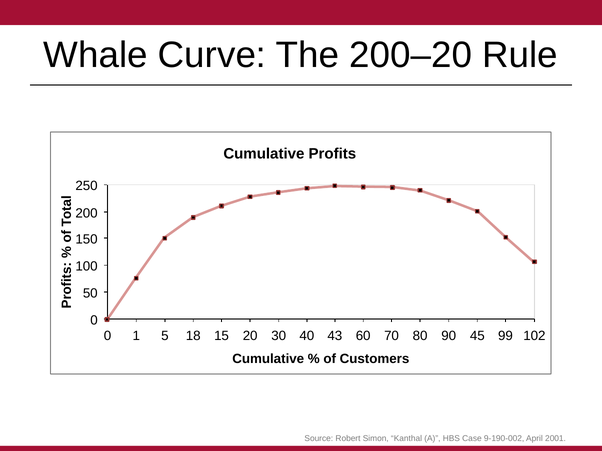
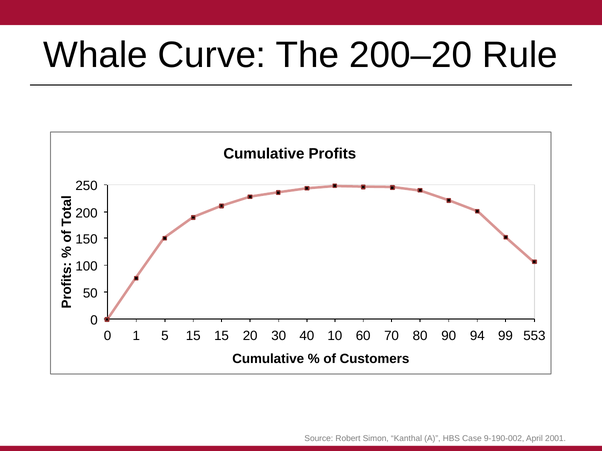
5 18: 18 -> 15 (193, 336)
43: 43 -> 10 (335, 336)
45: 45 -> 94 (477, 336)
102: 102 -> 553 (534, 336)
